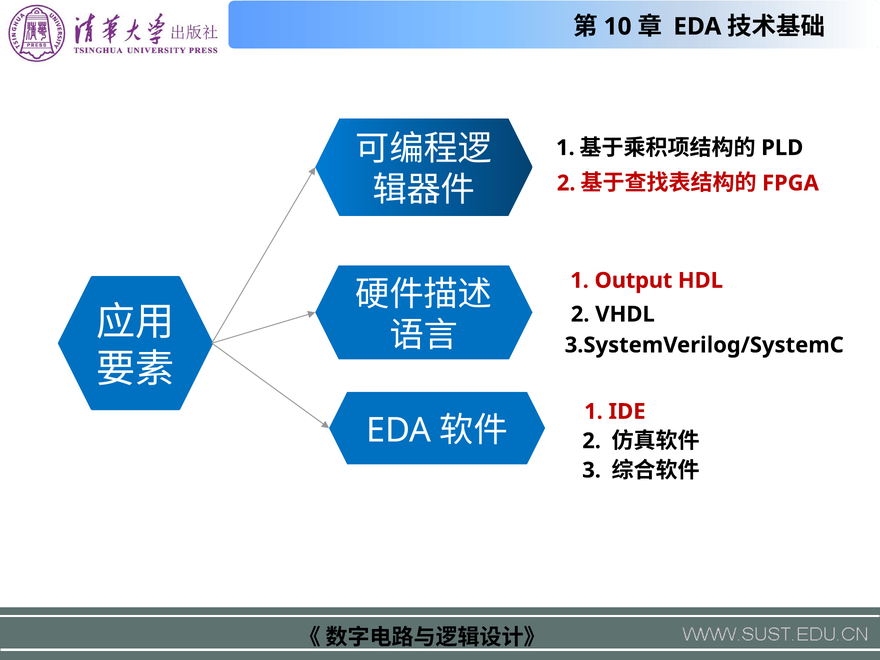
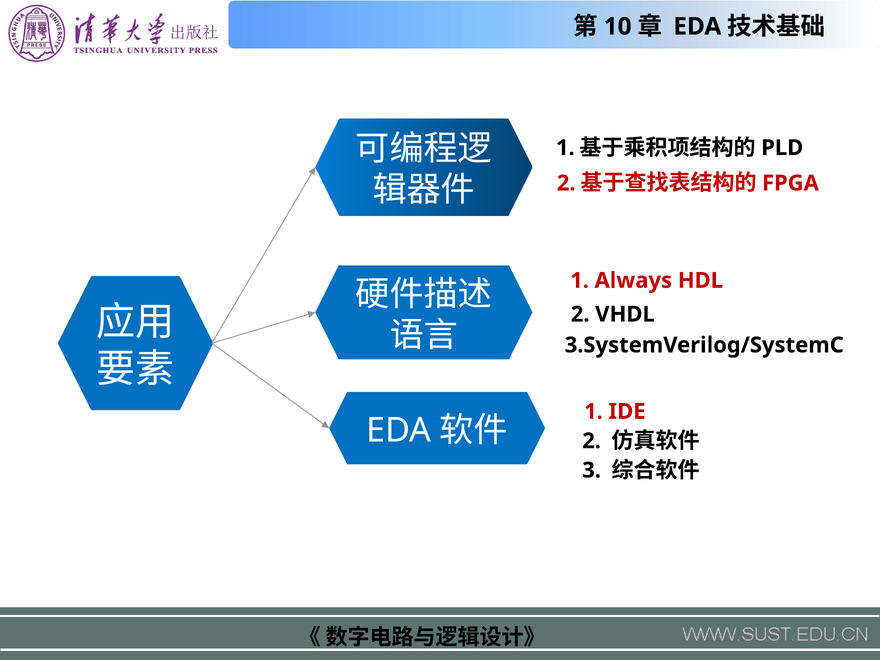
Output: Output -> Always (633, 281)
